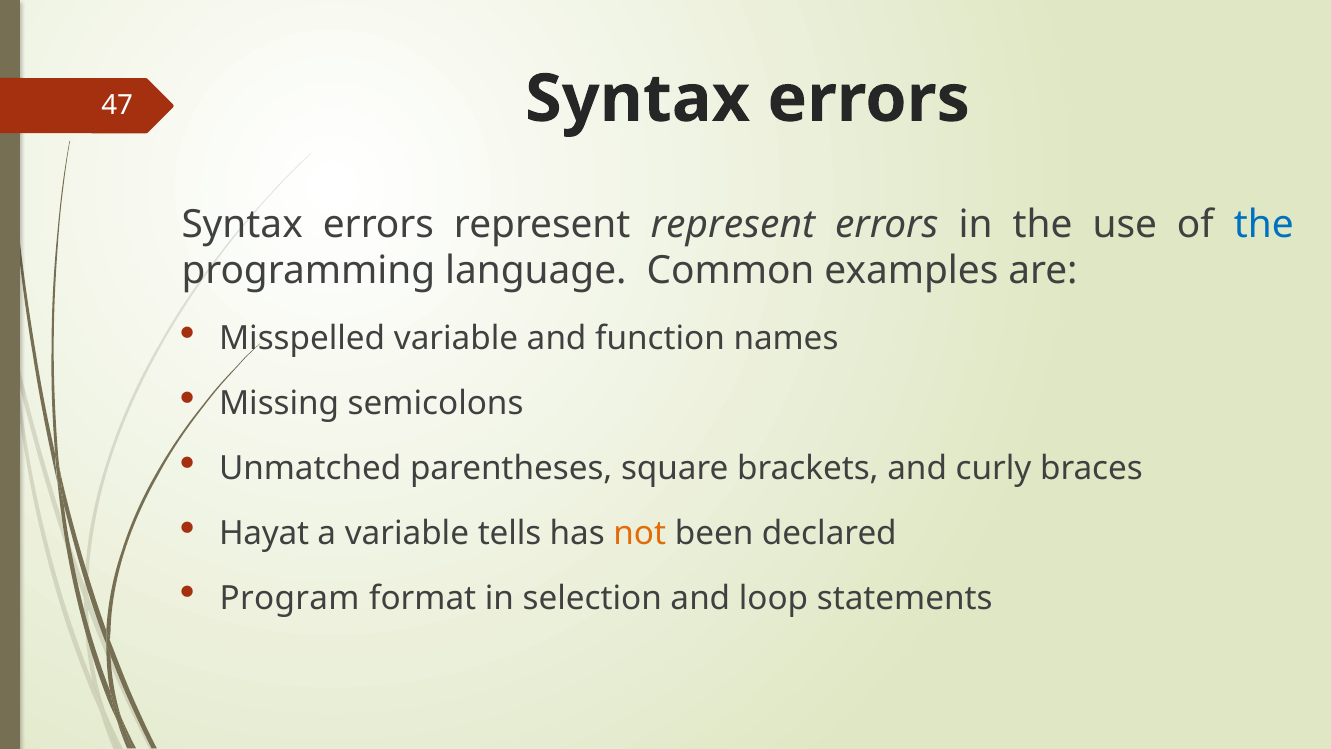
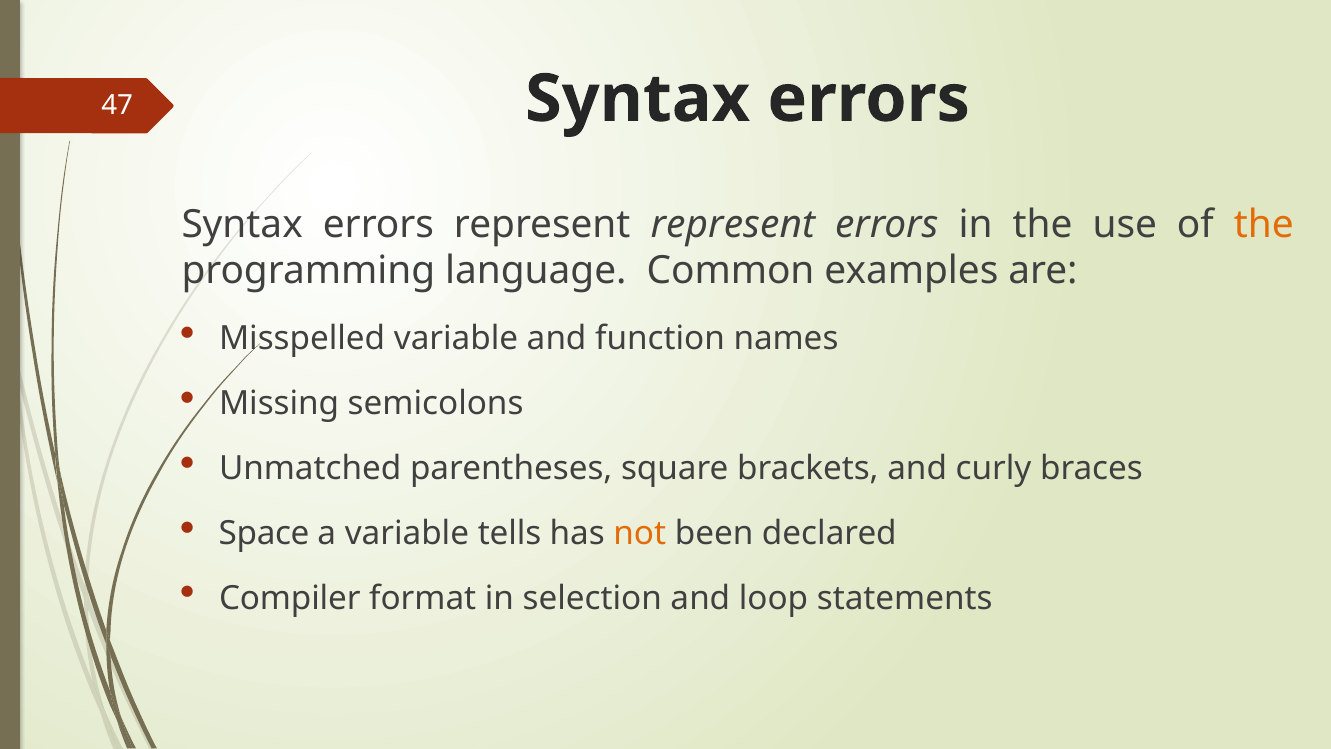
the colour: blue -> orange (1264, 224)
Hayat: Hayat -> Space (264, 533)
Program: Program -> Compiler (290, 598)
